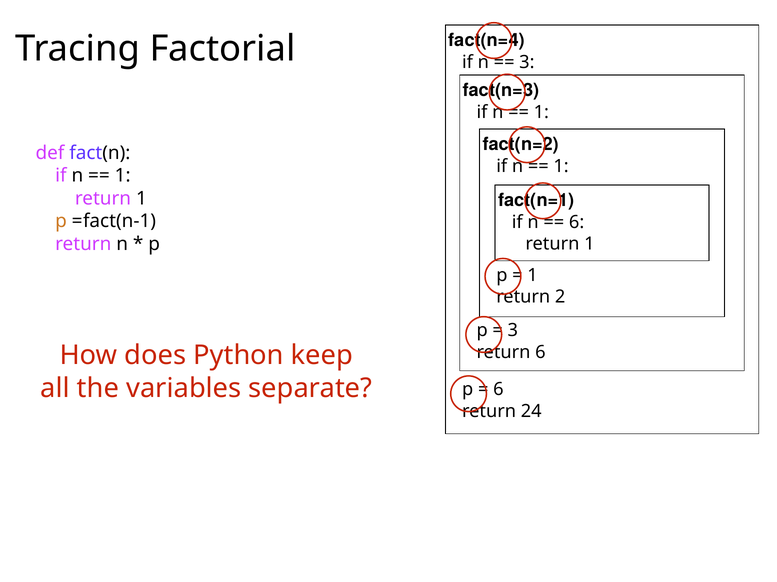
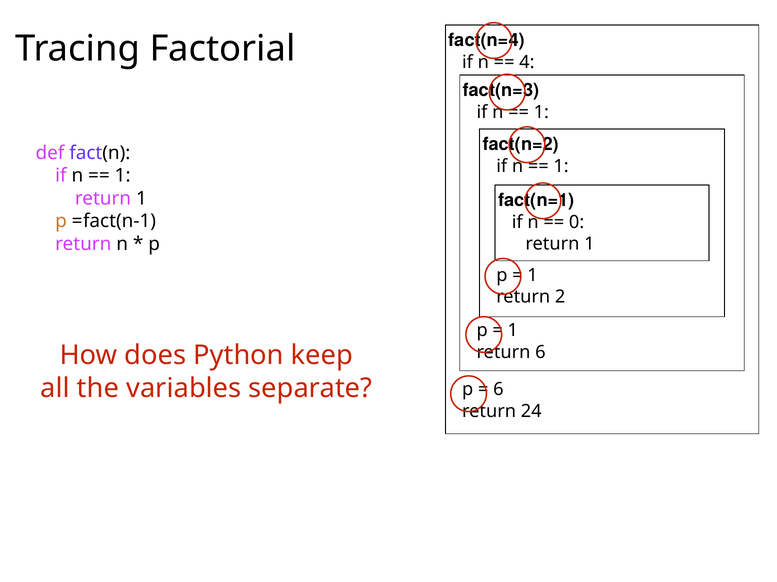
3: 3 -> 4 (527, 62)
6: 6 -> 0 (577, 222)
3: 3 -> 1 (513, 331)
